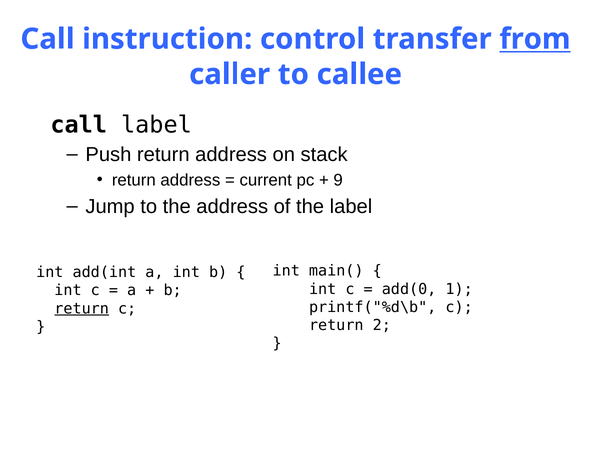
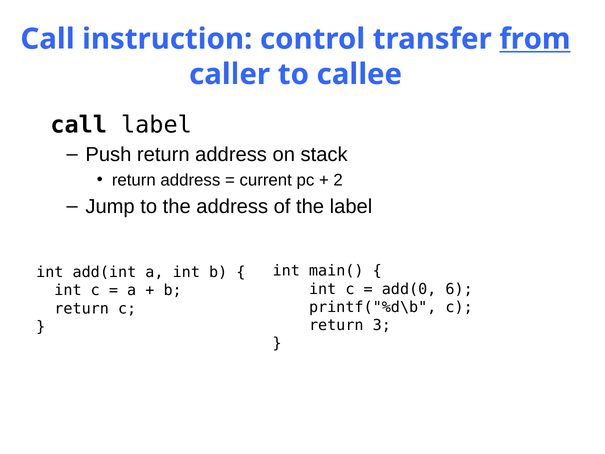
9: 9 -> 2 (338, 180)
1: 1 -> 6 (459, 289)
return underline: present -> none (82, 308)
2: 2 -> 3 (382, 325)
